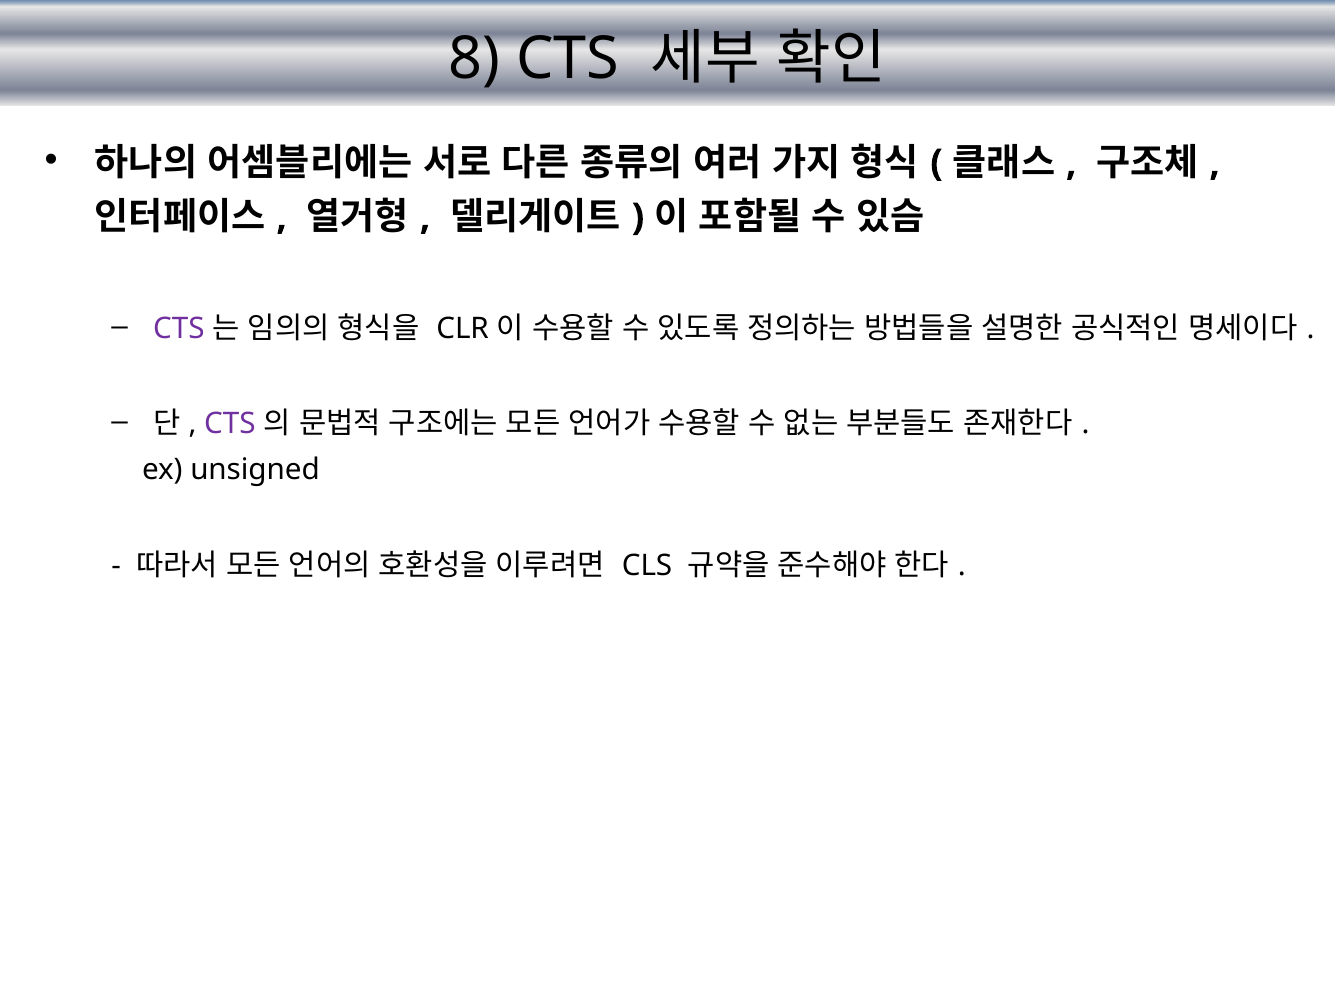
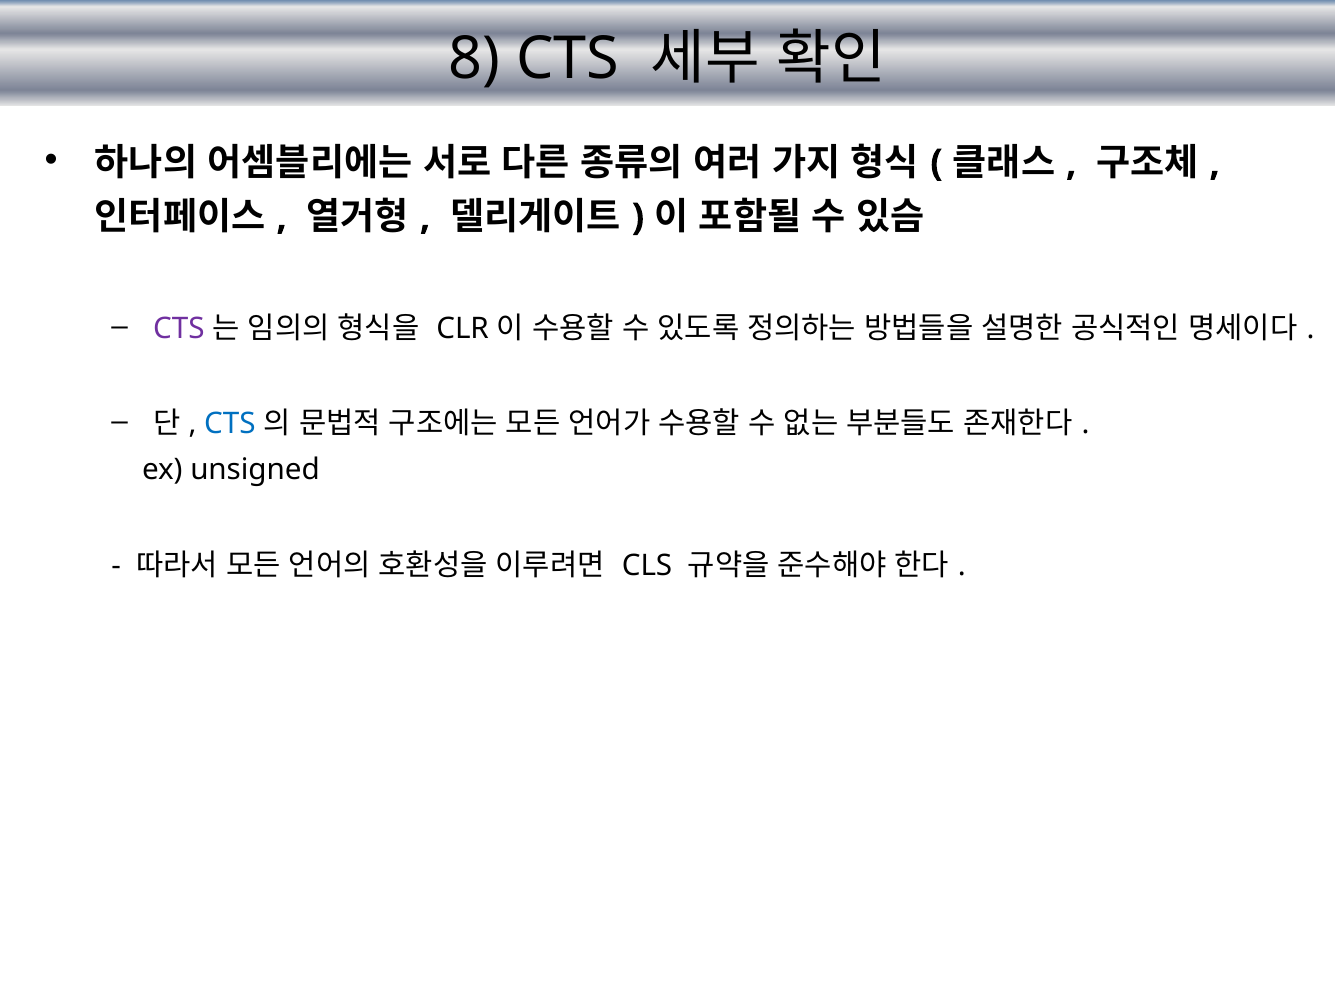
CTS colour: purple -> blue (230, 424)
